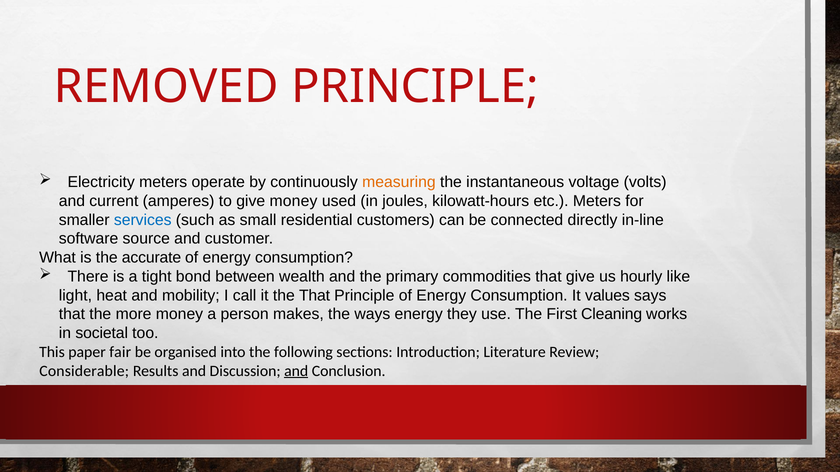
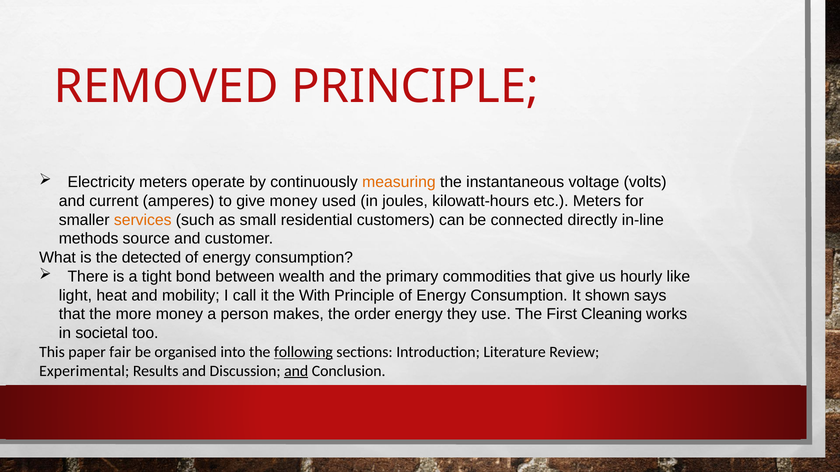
services colour: blue -> orange (143, 220)
software: software -> methods (89, 239)
accurate: accurate -> detected (152, 258)
the That: That -> With (315, 296)
values: values -> shown (607, 296)
ways: ways -> order (372, 315)
following underline: none -> present (303, 352)
Considerable: Considerable -> Experimental (84, 371)
